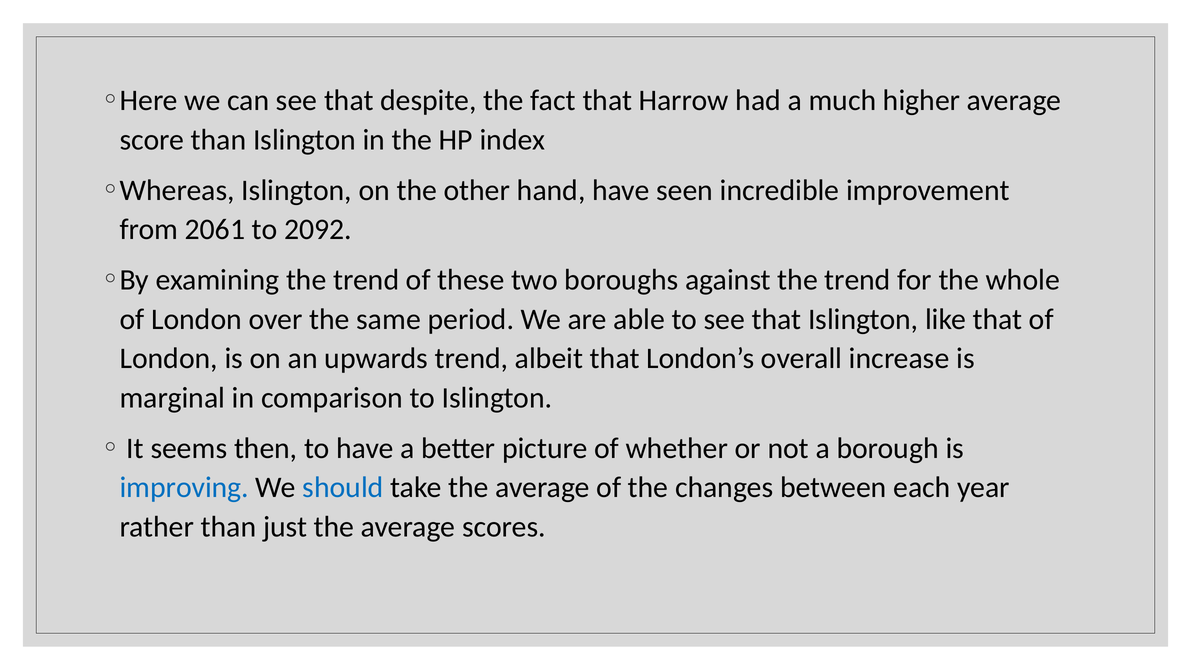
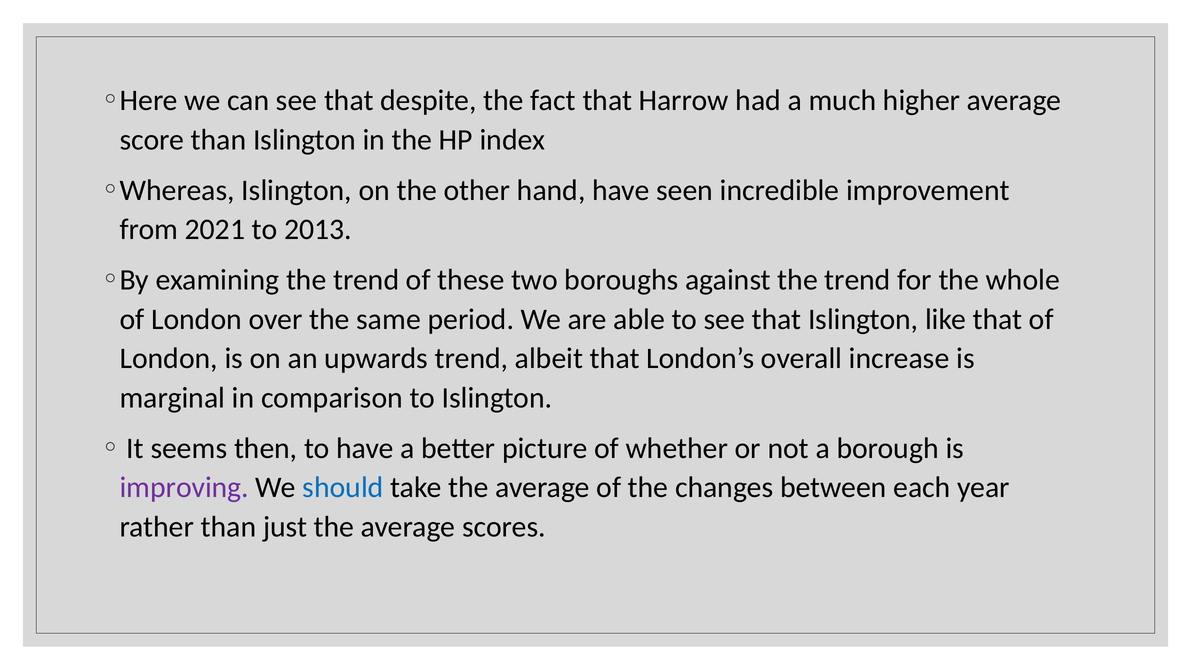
2061: 2061 -> 2021 (215, 230)
2092: 2092 -> 2013 (318, 230)
improving colour: blue -> purple (184, 488)
